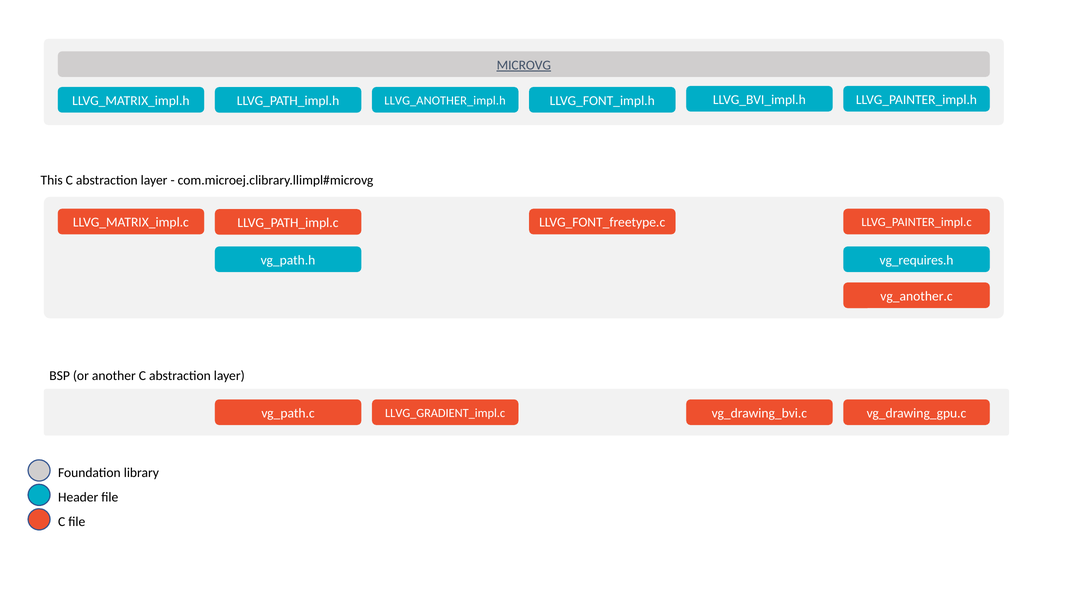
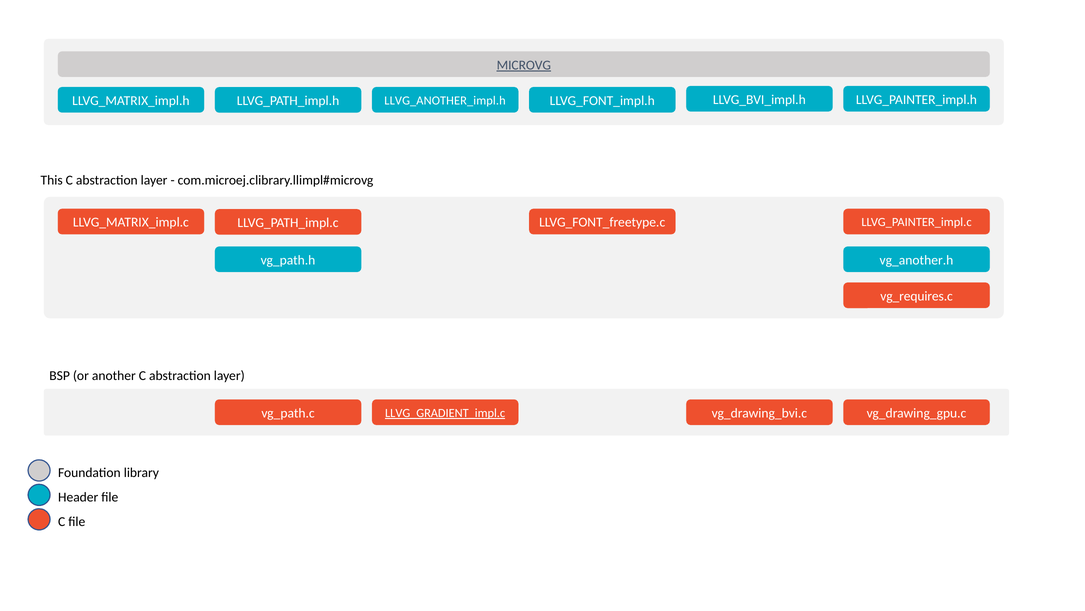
vg_requires.h: vg_requires.h -> vg_another.h (916, 260)
vg_another.c: vg_another.c -> vg_requires.c (917, 296)
LLVG_GRADIENT_impl.c underline: none -> present (445, 413)
